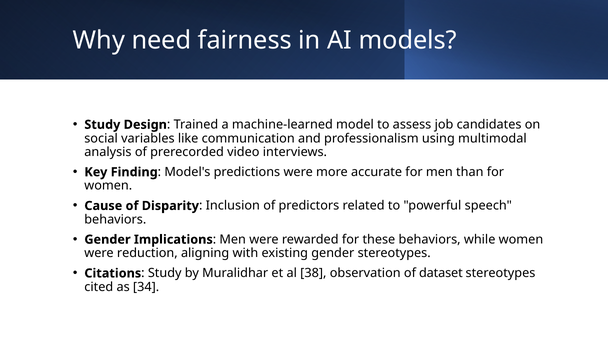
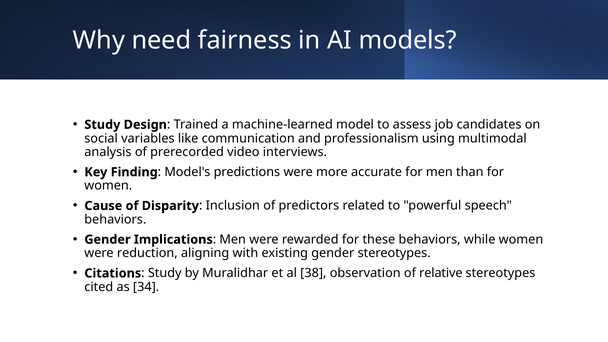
dataset: dataset -> relative (441, 273)
